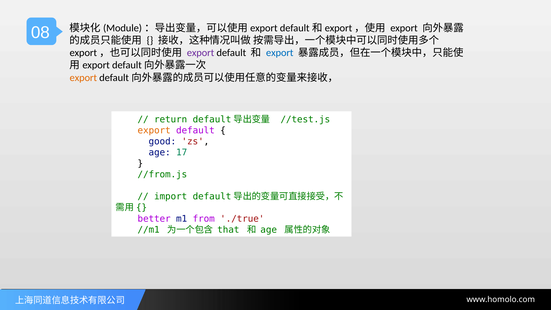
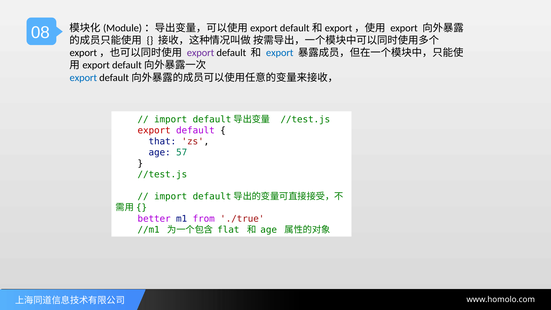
export colour: orange -> blue (83, 78)
return: return -> import (171, 119)
export colour: orange -> red (154, 130)
good: good -> that (162, 141)
17: 17 -> 57 (182, 153)
//from.js: //from.js -> //test.js (162, 175)
that: that -> flat (228, 230)
